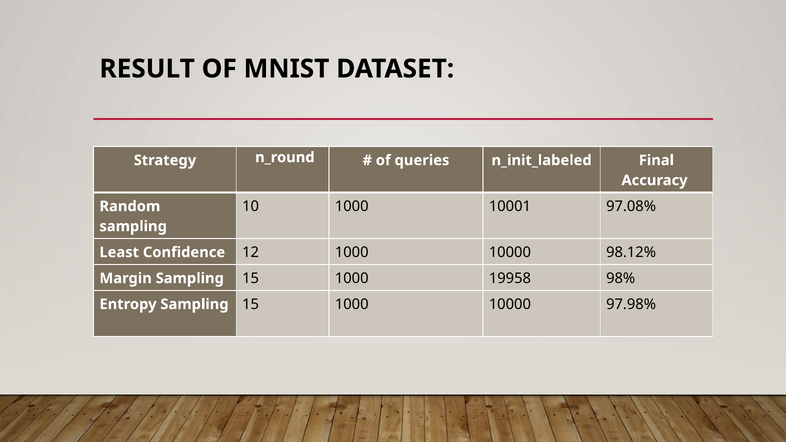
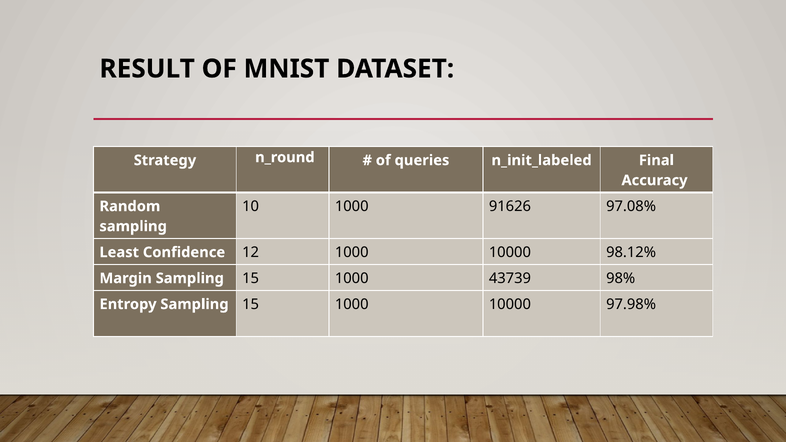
10001: 10001 -> 91626 (510, 206)
19958: 19958 -> 43739 (510, 278)
